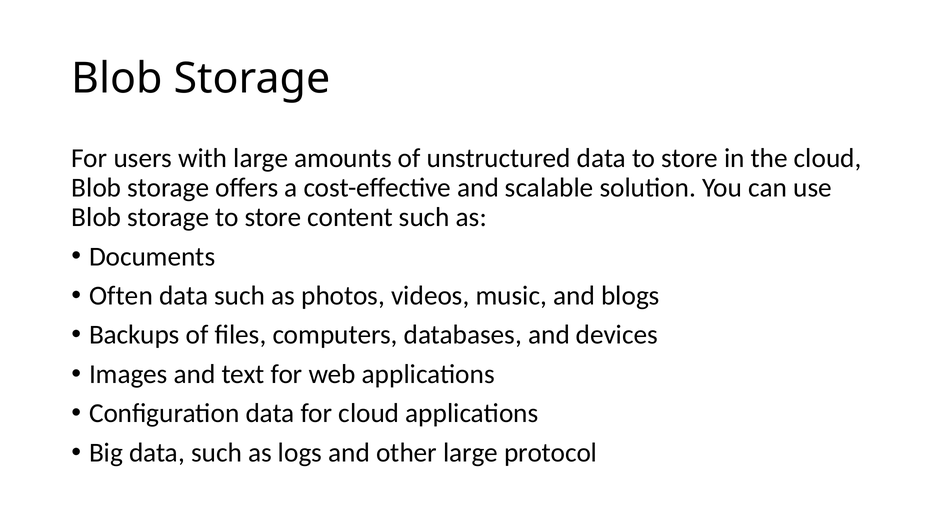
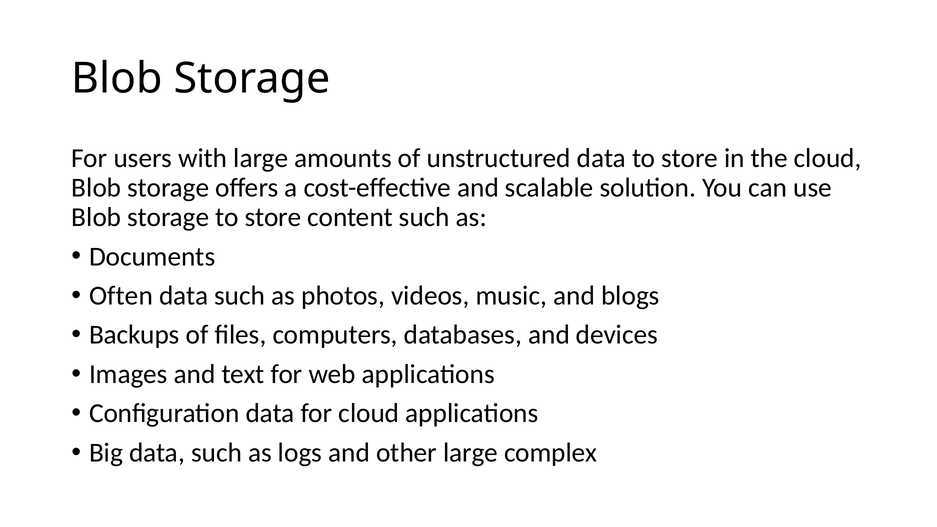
protocol: protocol -> complex (551, 453)
